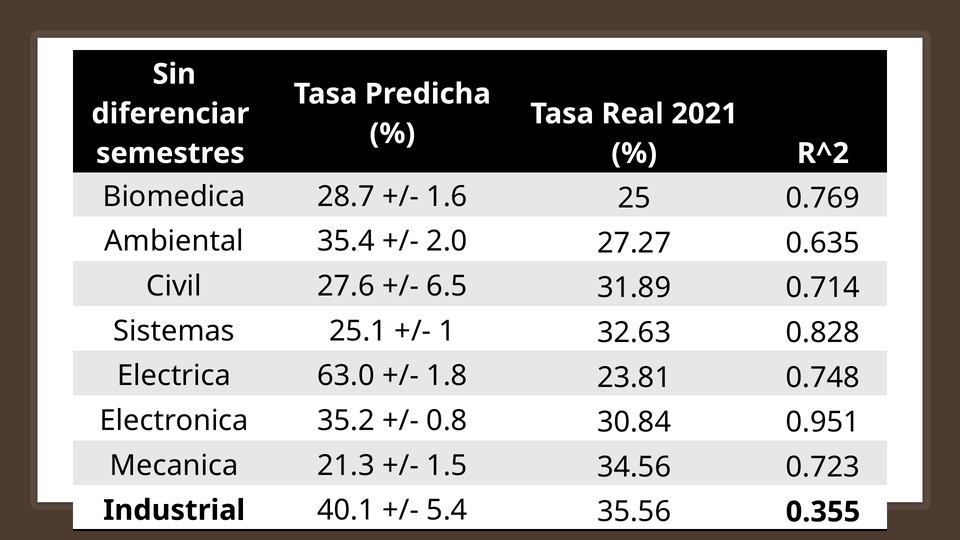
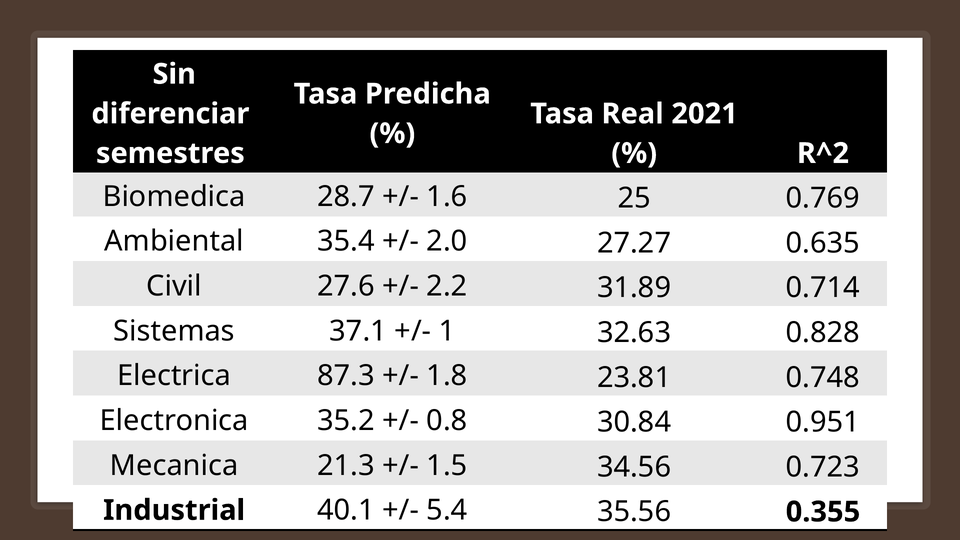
6.5: 6.5 -> 2.2 (447, 286)
25.1: 25.1 -> 37.1 (358, 331)
63.0: 63.0 -> 87.3 (346, 376)
